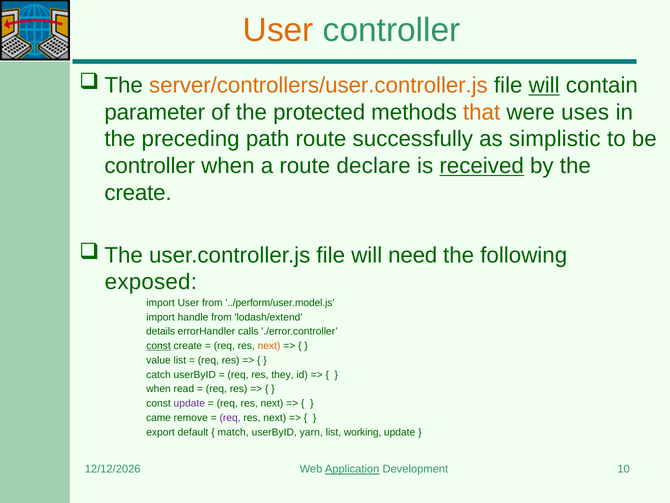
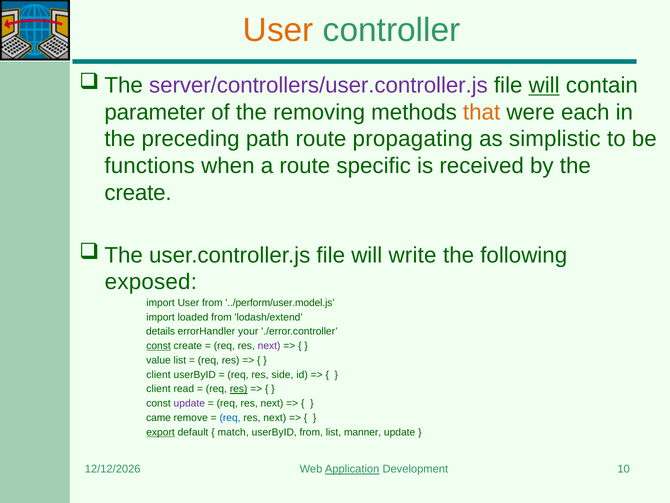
server/controllers/user.controller.js colour: orange -> purple (318, 85)
protected: protected -> removing (319, 112)
uses: uses -> each (585, 112)
successfully: successfully -> propagating (413, 139)
controller: controller -> functions (150, 166)
declare: declare -> specific (374, 166)
received underline: present -> none (482, 166)
need: need -> write (413, 255)
handle: handle -> loaded (193, 317)
calls: calls -> your (248, 331)
next colour: orange -> purple (269, 346)
catch: catch -> client (158, 374)
they: they -> side (282, 374)
when: when -> client (158, 389)
res underline: none -> present (239, 389)
req colour: purple -> blue (230, 417)
export underline: none -> present (161, 432)
userByID yarn: yarn -> from (311, 432)
working: working -> manner (363, 432)
